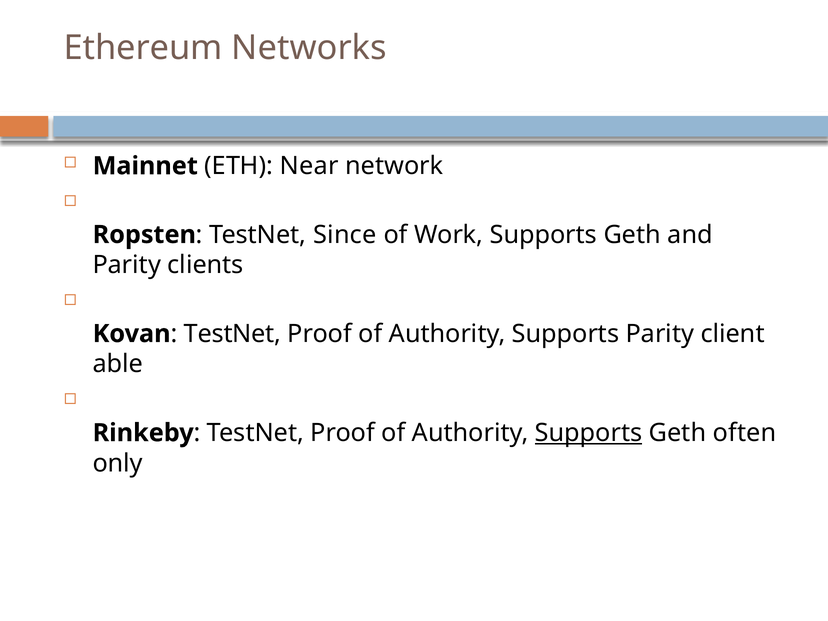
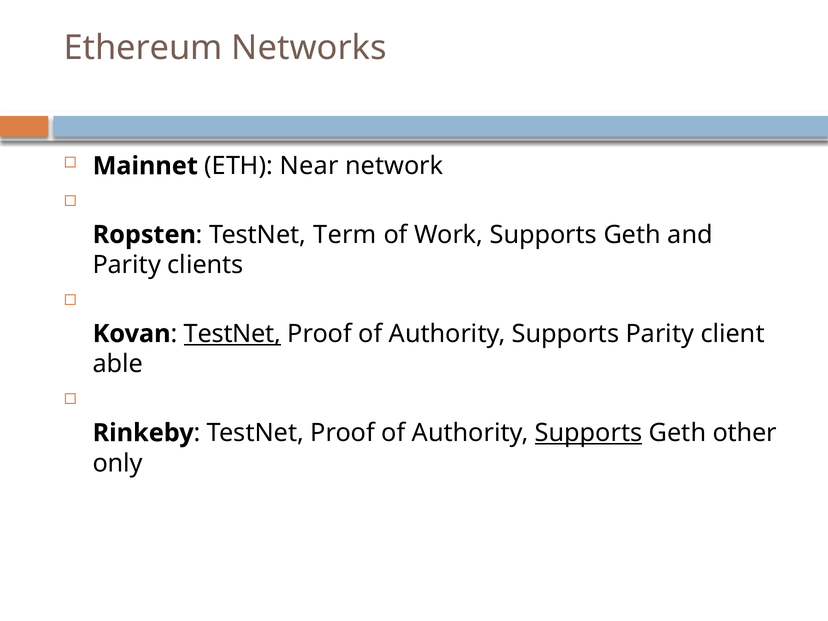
Since: Since -> Term (345, 235)
TestNet underline: none -> present (232, 334)
often: often -> other (745, 433)
